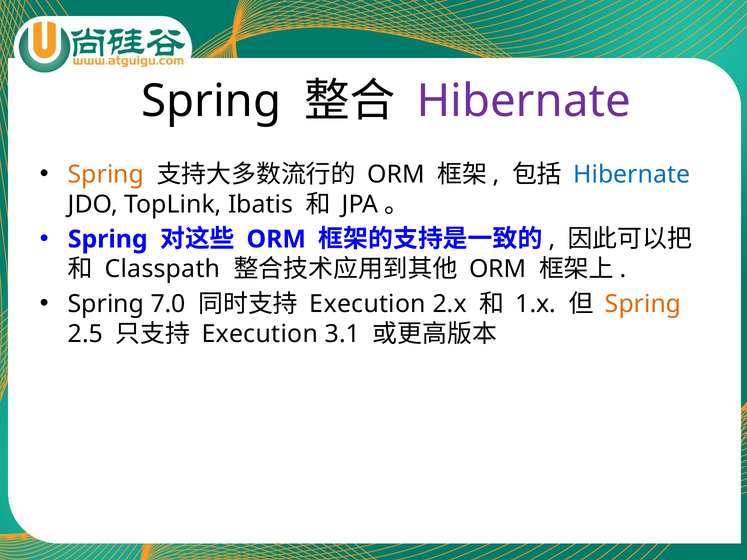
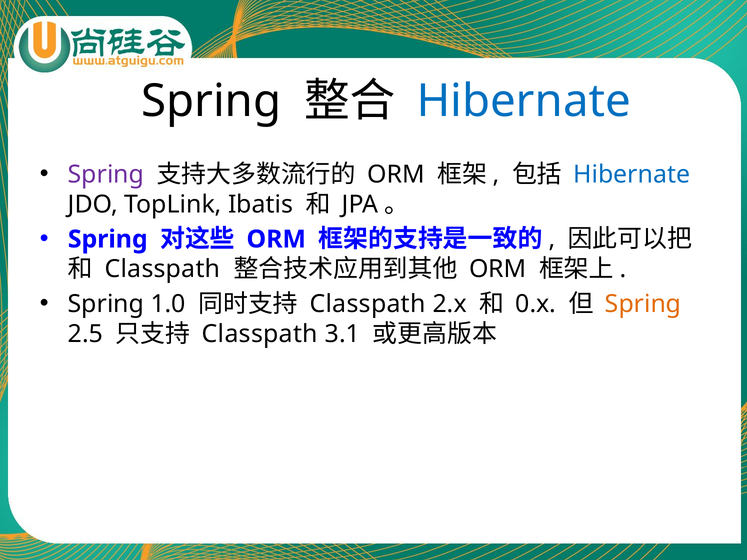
Hibernate colour: purple -> blue (524, 101)
Spring colour: orange -> purple (106, 175)
7.0: 7.0 -> 1.0 (168, 304)
Execution: Execution -> Classpath (368, 304)
1.x: 1.x -> 0.x (536, 304)
Execution: Execution -> Classpath (260, 334)
